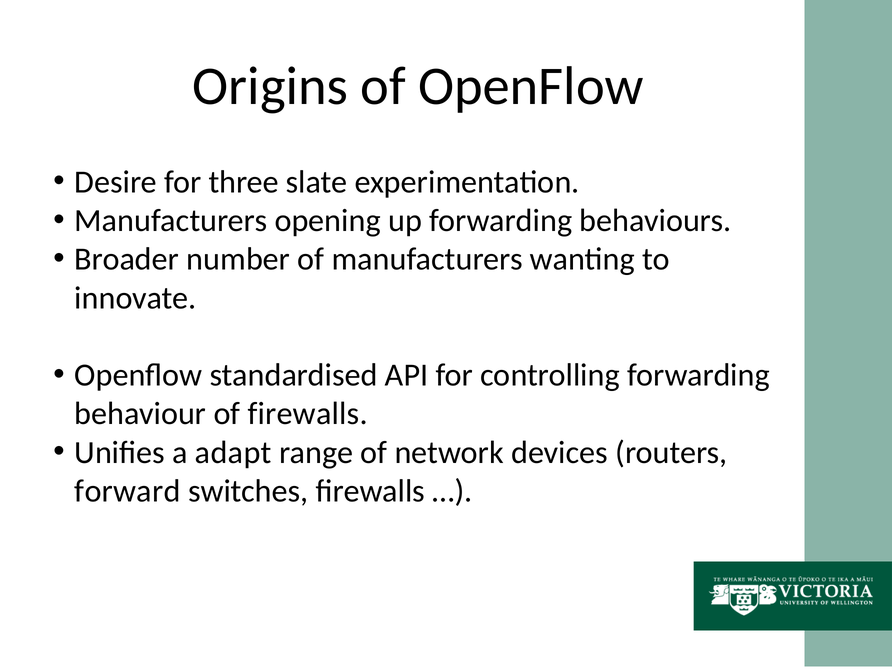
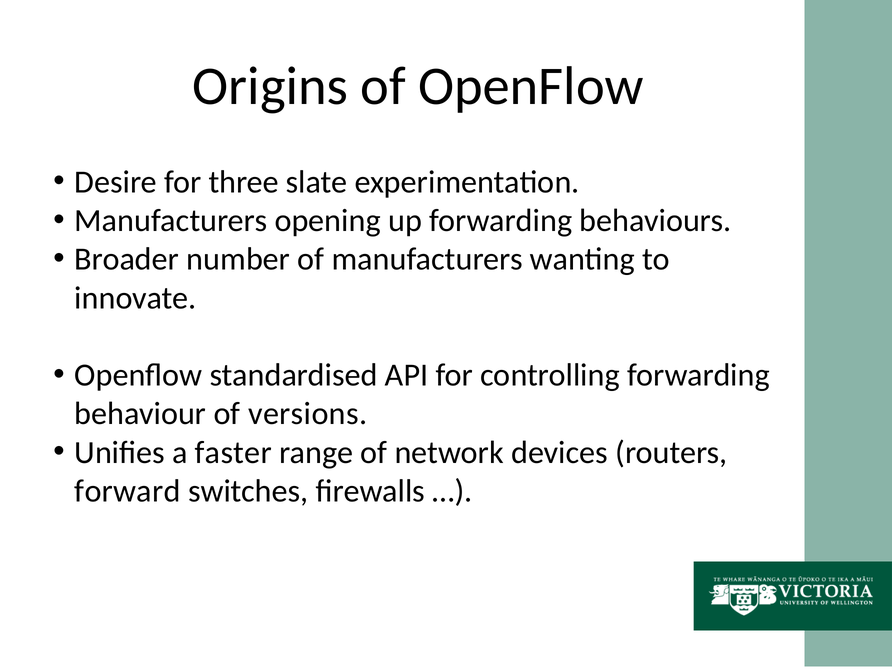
of firewalls: firewalls -> versions (308, 414)
adapt: adapt -> faster (233, 452)
